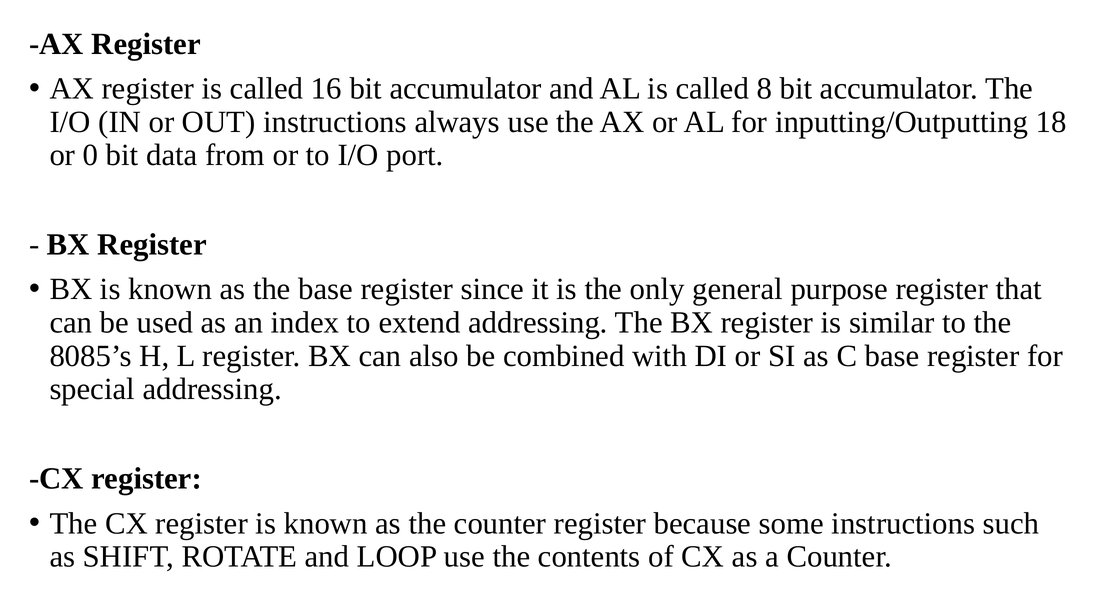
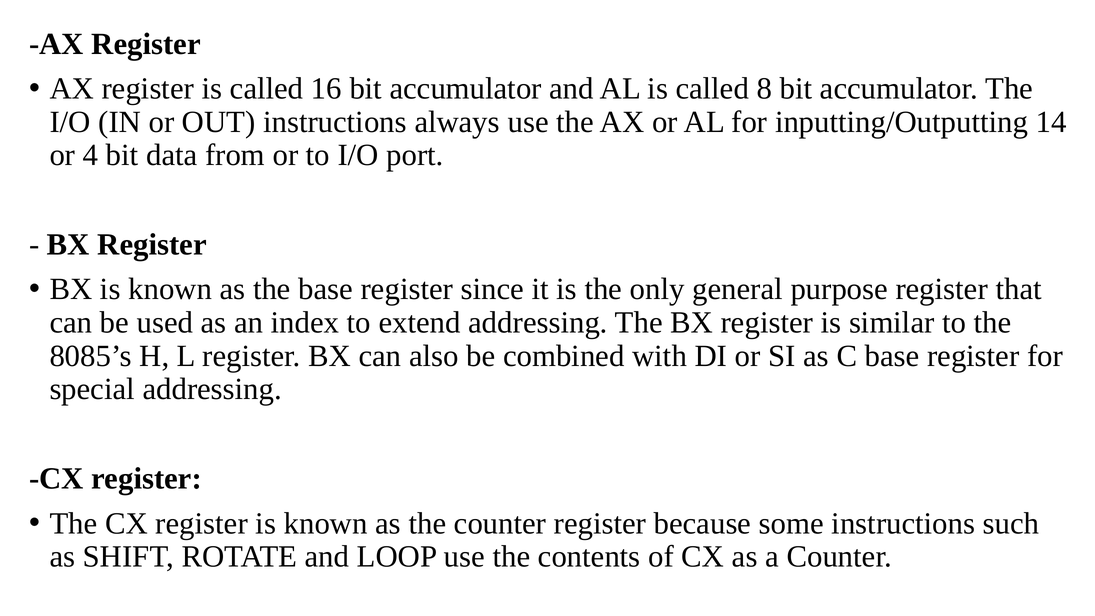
18: 18 -> 14 (1051, 122)
0: 0 -> 4 (91, 155)
